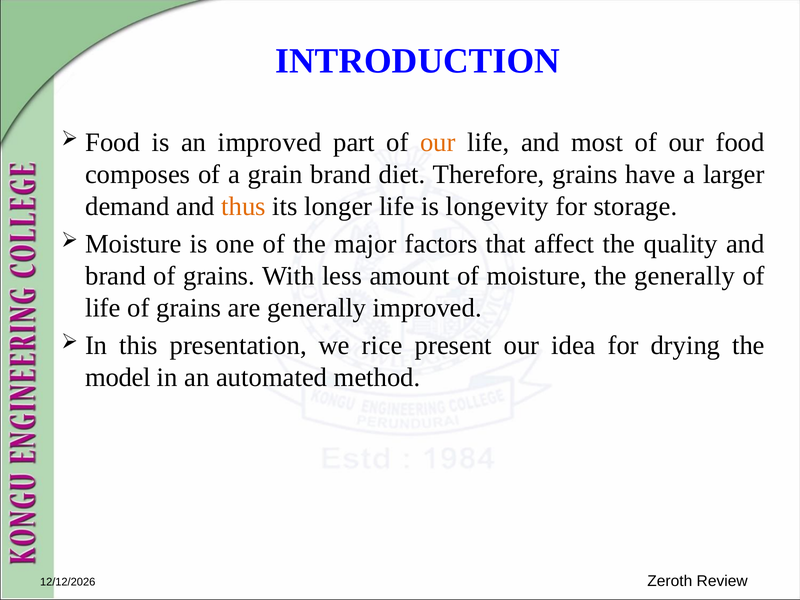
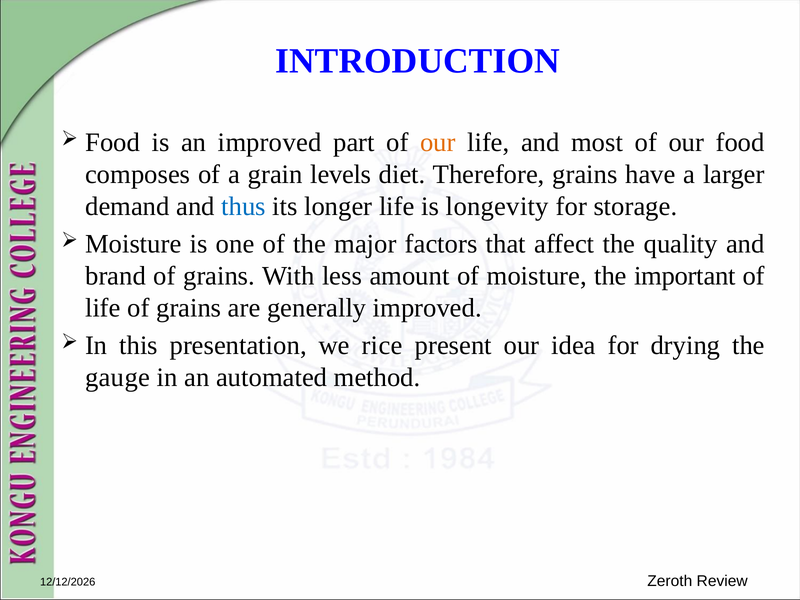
grain brand: brand -> levels (341, 175)
thus colour: orange -> blue (244, 207)
the generally: generally -> important (685, 276)
model: model -> gauge (118, 377)
